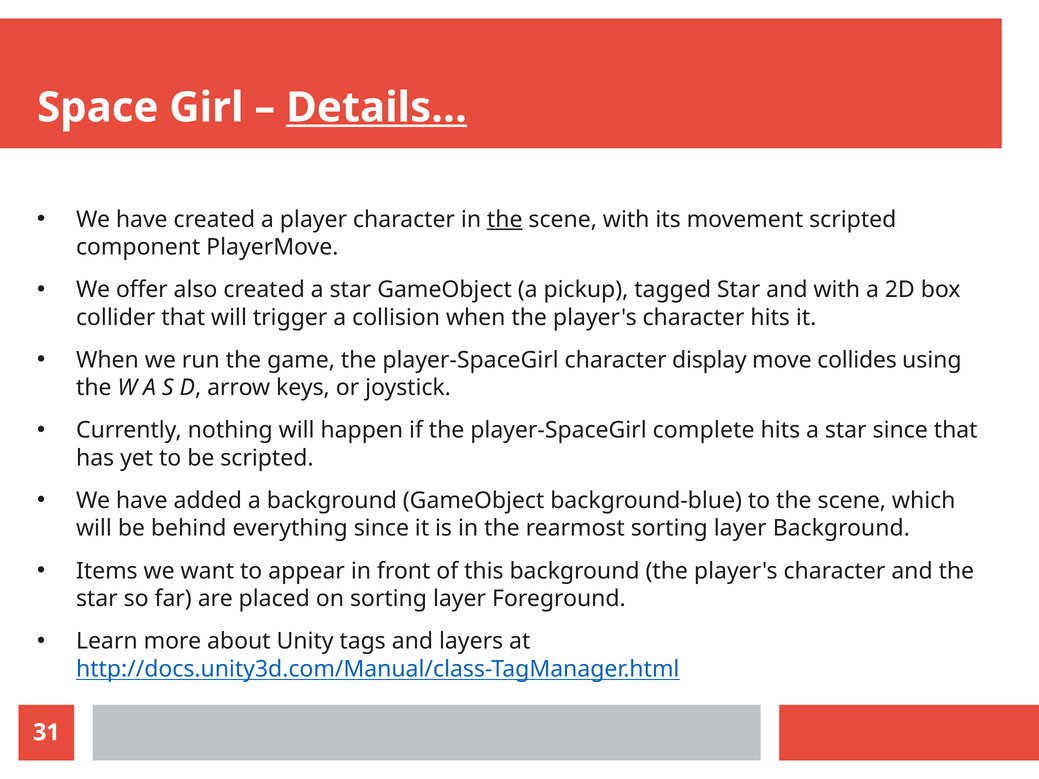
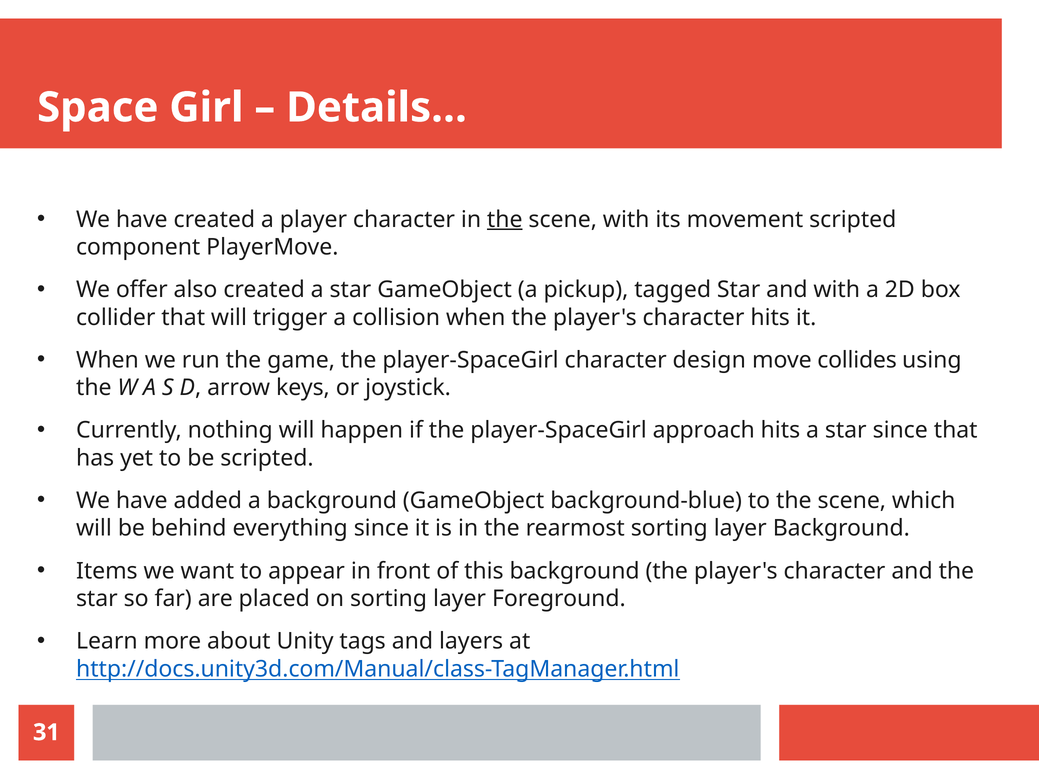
Details… underline: present -> none (377, 108)
display: display -> design (709, 360)
complete: complete -> approach (704, 431)
